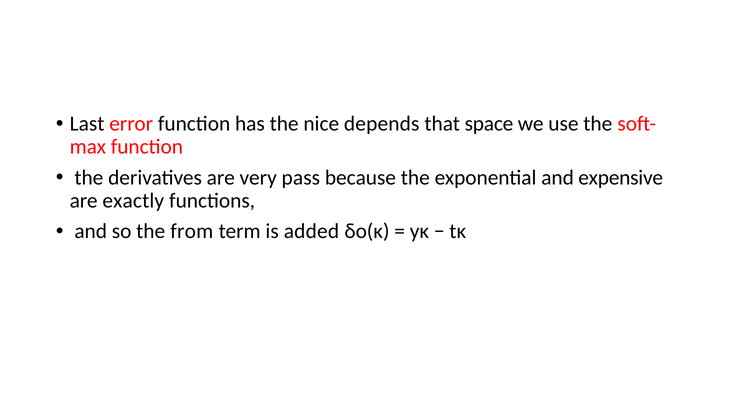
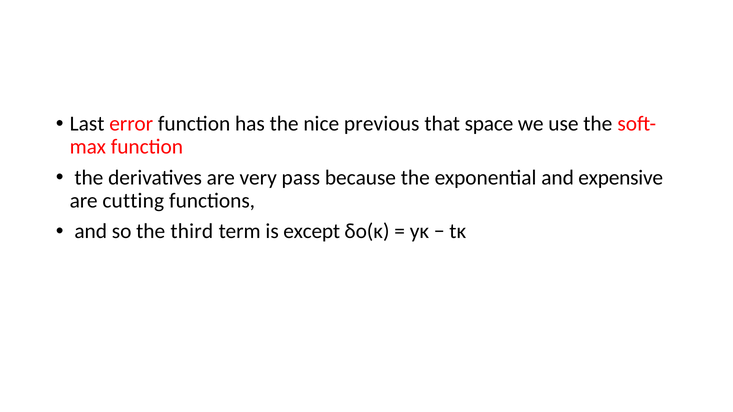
depends: depends -> previous (382, 124)
exactly: exactly -> cutting (133, 201)
from: from -> third (192, 232)
added: added -> except (312, 232)
